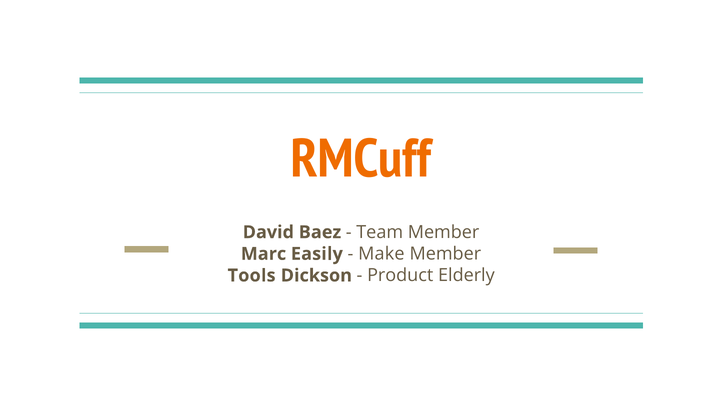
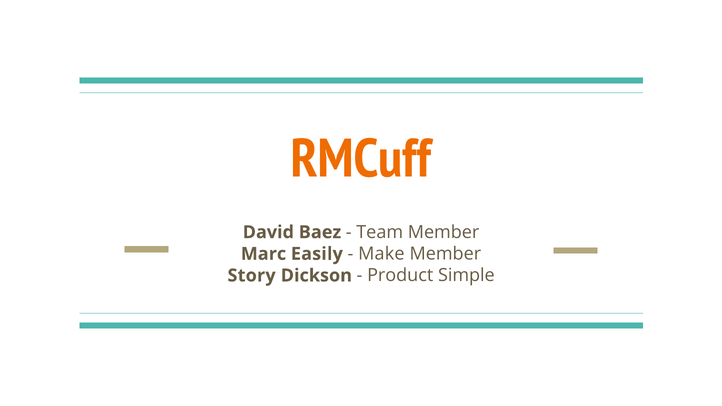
Tools: Tools -> Story (252, 276)
Elderly: Elderly -> Simple (466, 276)
